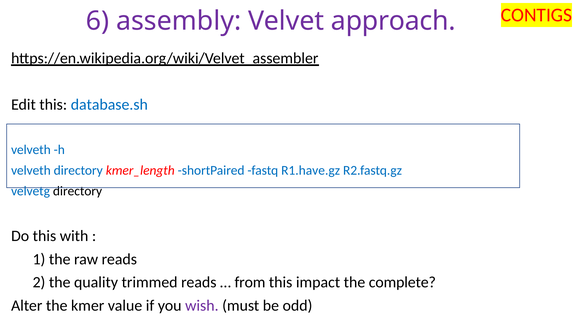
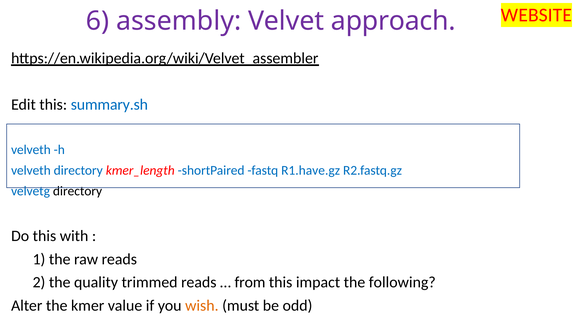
CONTIGS: CONTIGS -> WEBSITE (536, 15)
database.sh: database.sh -> summary.sh (109, 105)
complete: complete -> following (402, 282)
wish colour: purple -> orange (202, 306)
